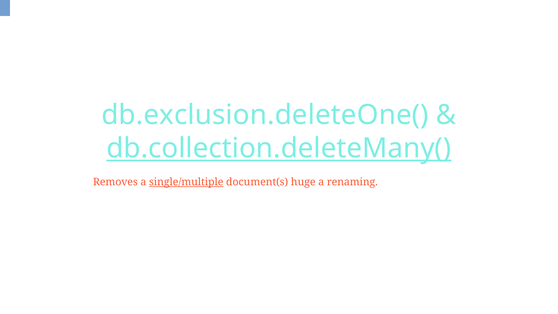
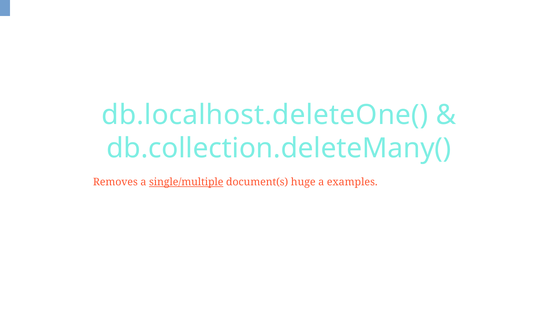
db.exclusion.deleteOne(: db.exclusion.deleteOne( -> db.localhost.deleteOne( (265, 115)
db.collection.deleteMany( underline: present -> none (279, 148)
renaming: renaming -> examples (352, 182)
